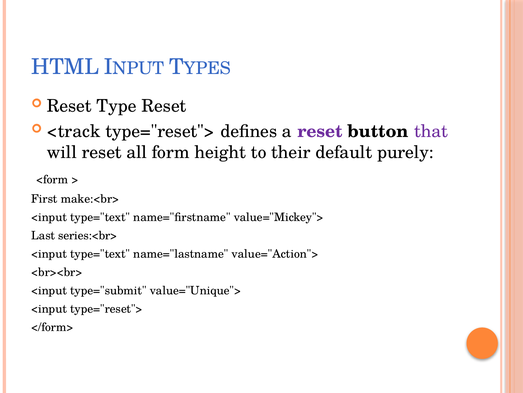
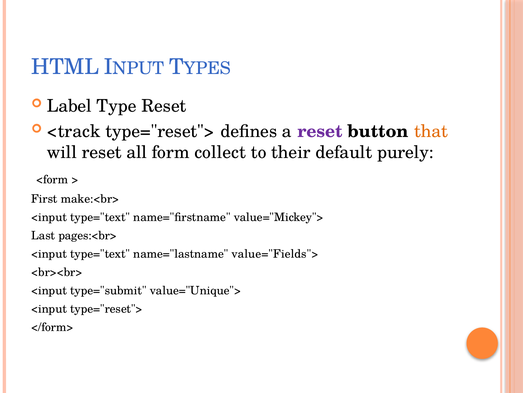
Reset: Reset -> Label (69, 106)
that colour: purple -> orange (431, 131)
height: height -> collect (220, 152)
series:<br>: series:<br> -> pages:<br> (88, 235)
value="Action">: value="Action"> -> value="Fields"> (275, 253)
